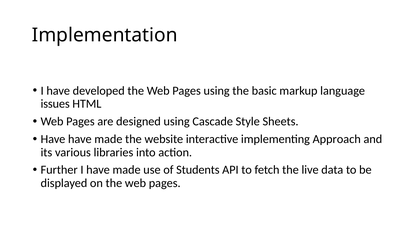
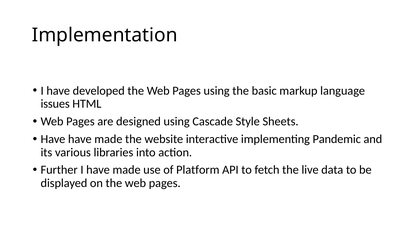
Approach: Approach -> Pandemic (337, 139)
Students: Students -> Platform (198, 170)
